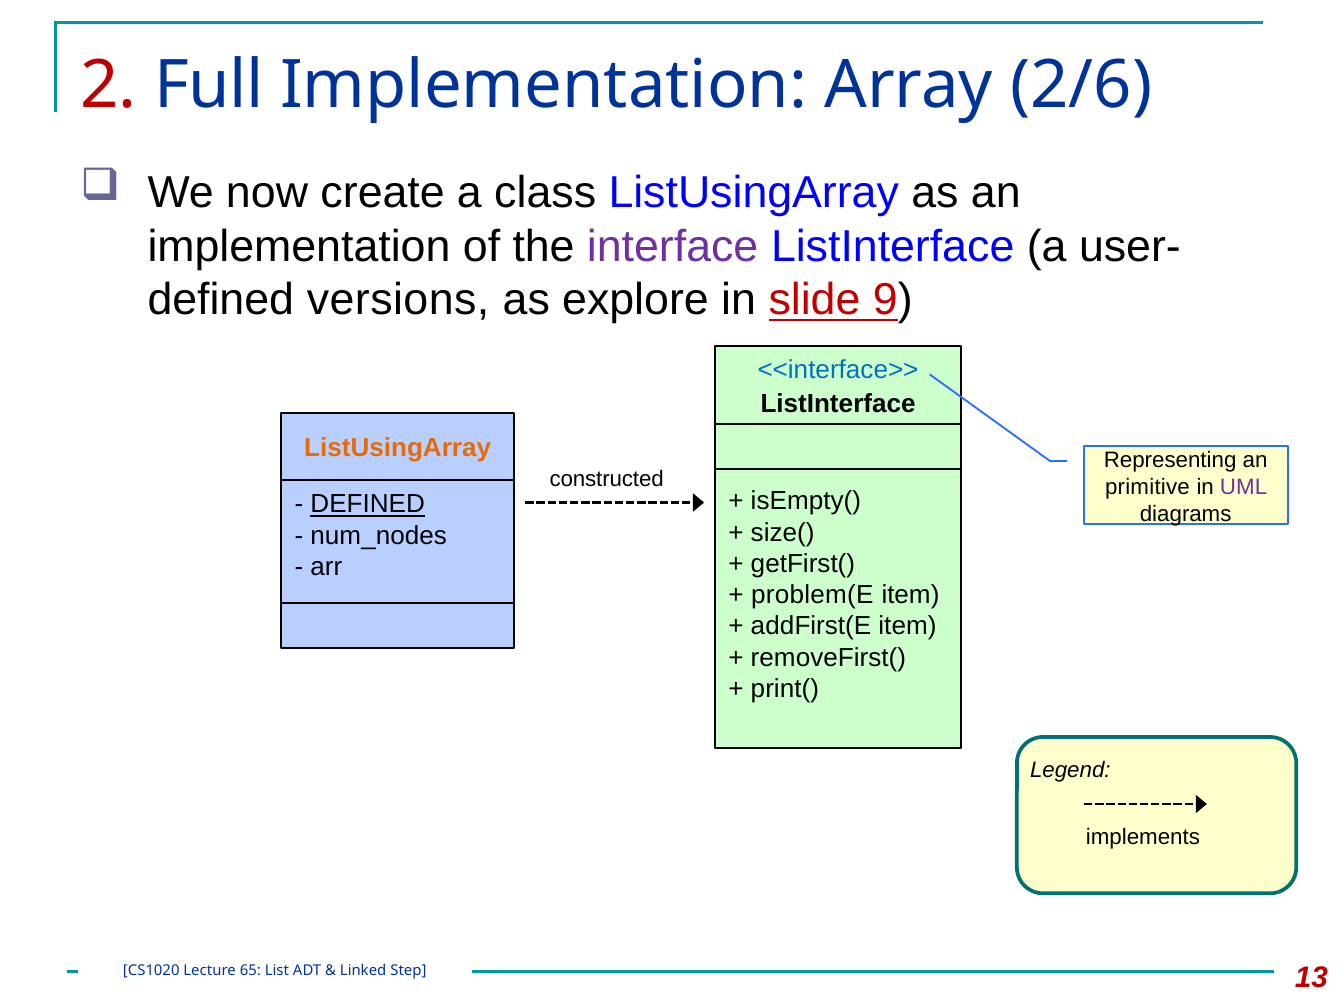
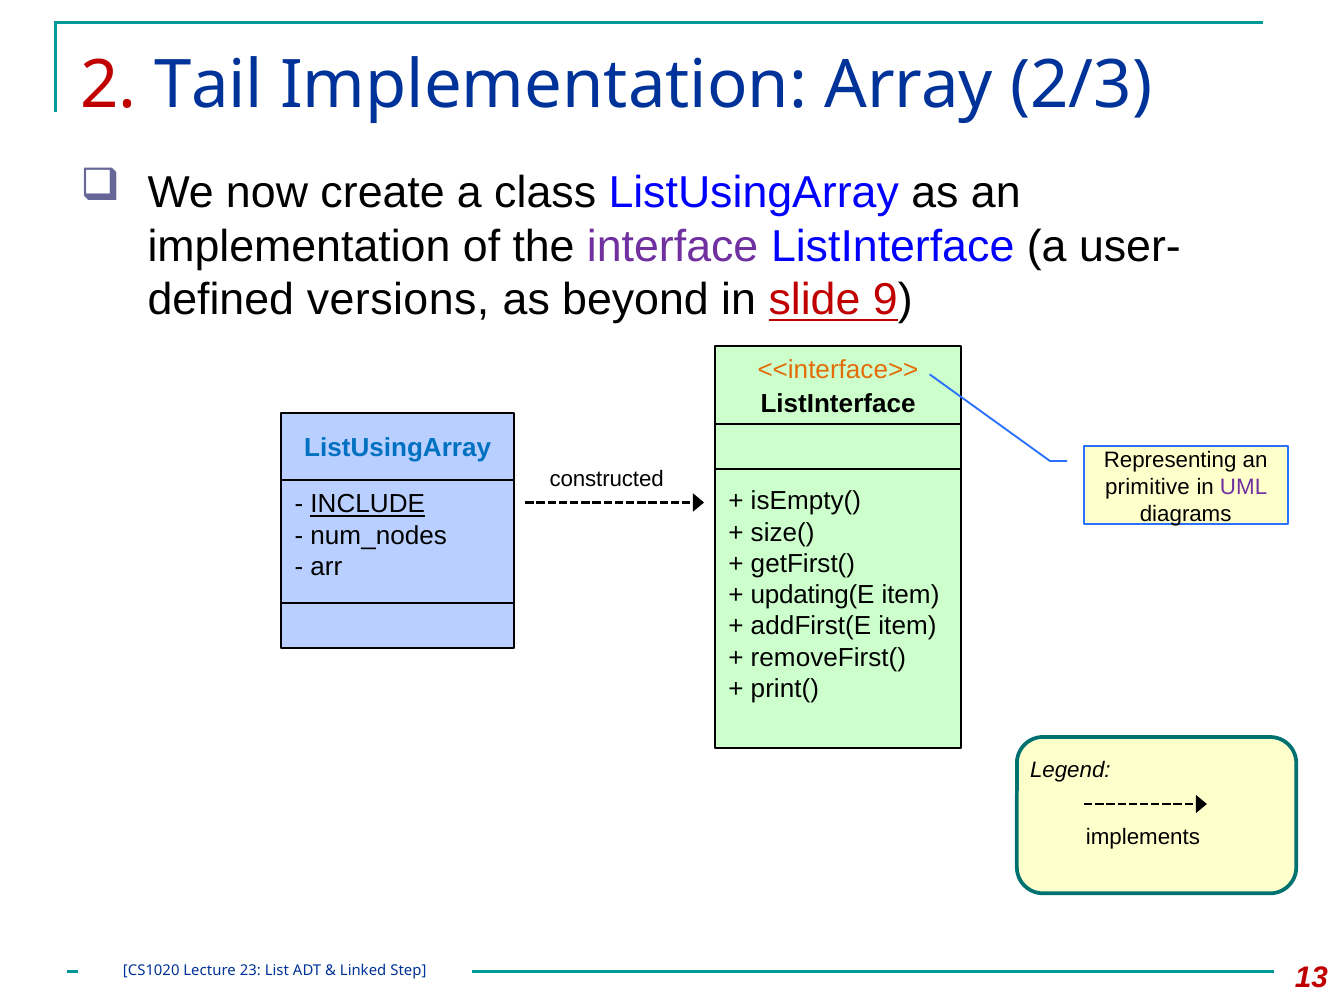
Full: Full -> Tail (209, 85)
2/6: 2/6 -> 2/3 (1081, 85)
explore: explore -> beyond (635, 300)
<<interface>> colour: blue -> orange (838, 371)
ListUsingArray colour: orange -> blue (398, 449)
DEFINED: DEFINED -> INCLUDE (368, 505)
problem(E: problem(E -> updating(E (813, 596)
65: 65 -> 23 (250, 971)
